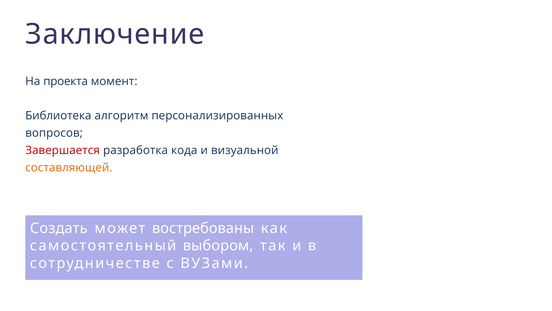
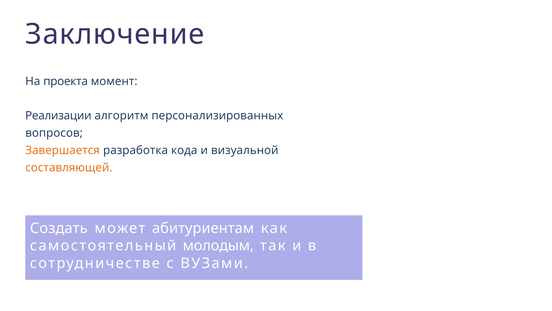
Библиотека: Библиотека -> Реализации (58, 116)
Завершается colour: red -> orange (63, 150)
востребованы: востребованы -> абитуриентам (203, 228)
выбором: выбором -> молодым (218, 245)
